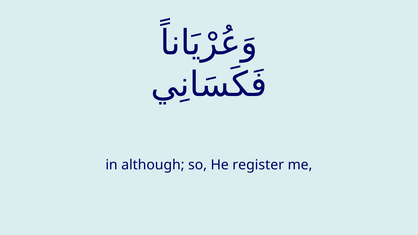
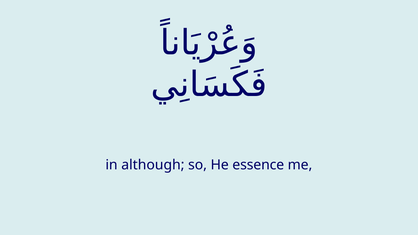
register: register -> essence (258, 165)
